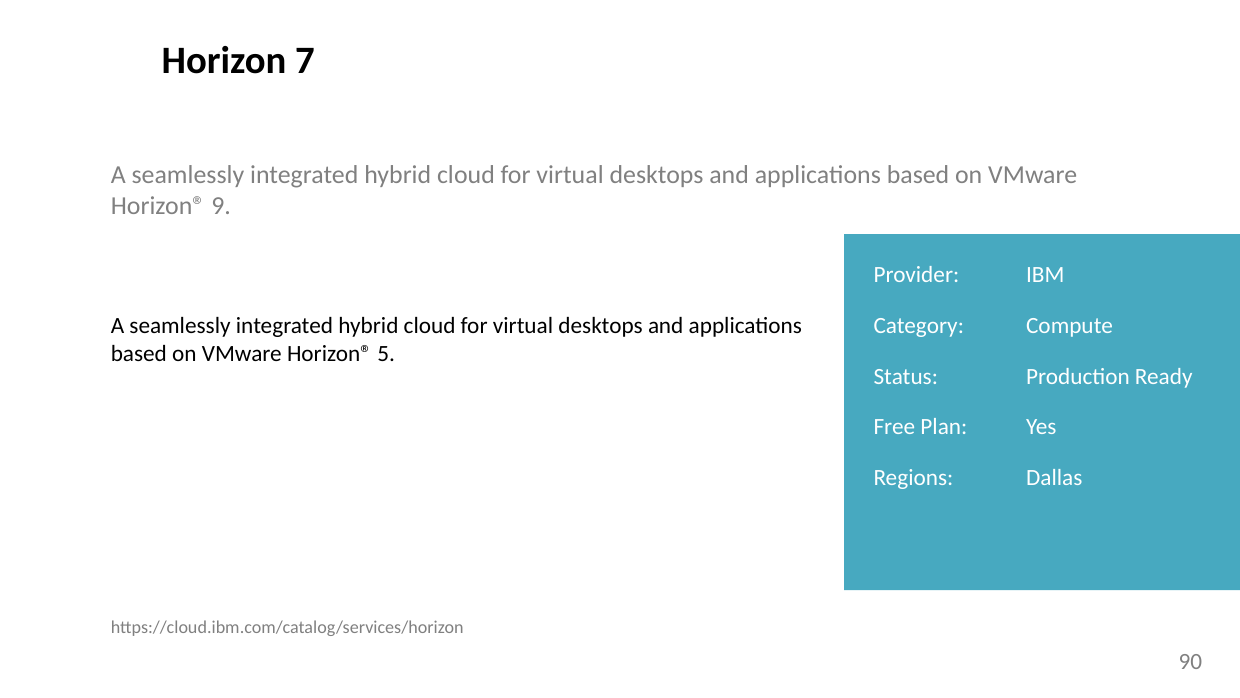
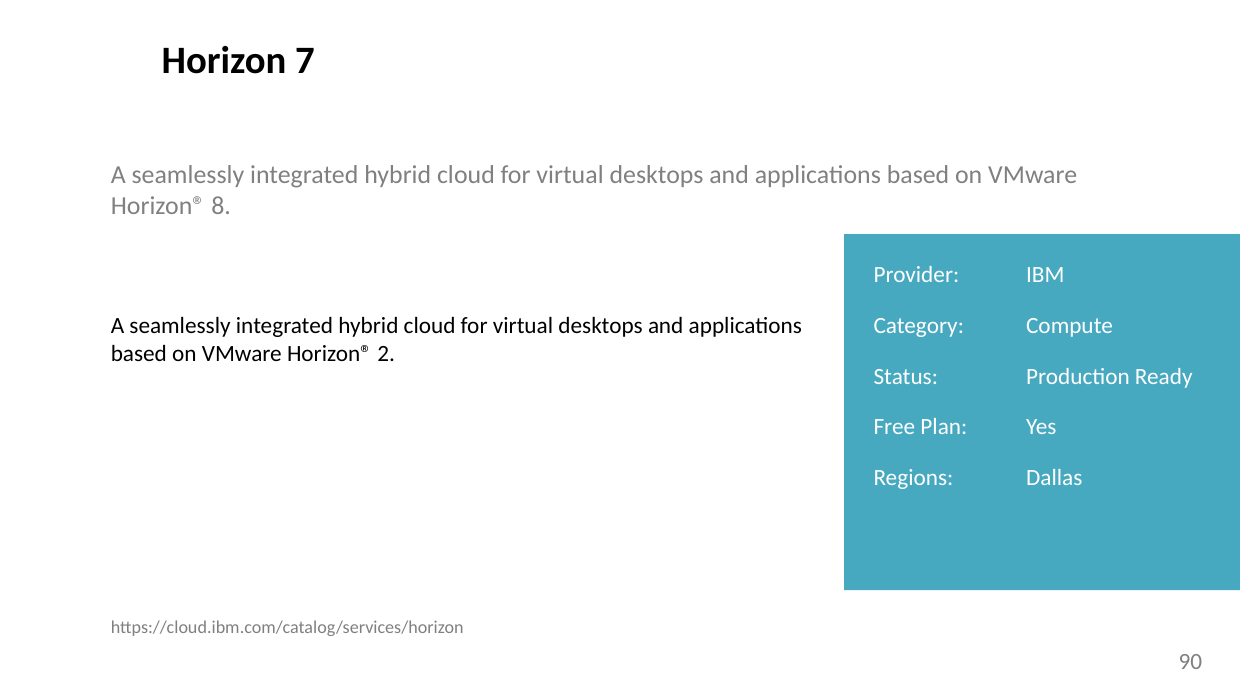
9: 9 -> 8 (221, 205)
5: 5 -> 2 (386, 353)
